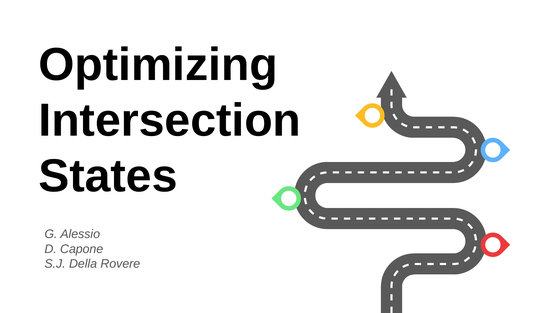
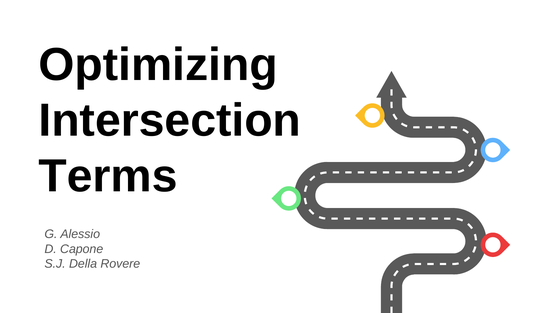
States: States -> Terms (108, 176)
